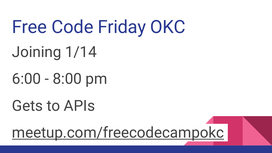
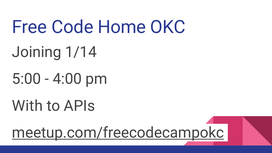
Friday: Friday -> Home (122, 27)
6:00: 6:00 -> 5:00 (27, 79)
8:00: 8:00 -> 4:00 (67, 79)
Gets: Gets -> With (27, 106)
